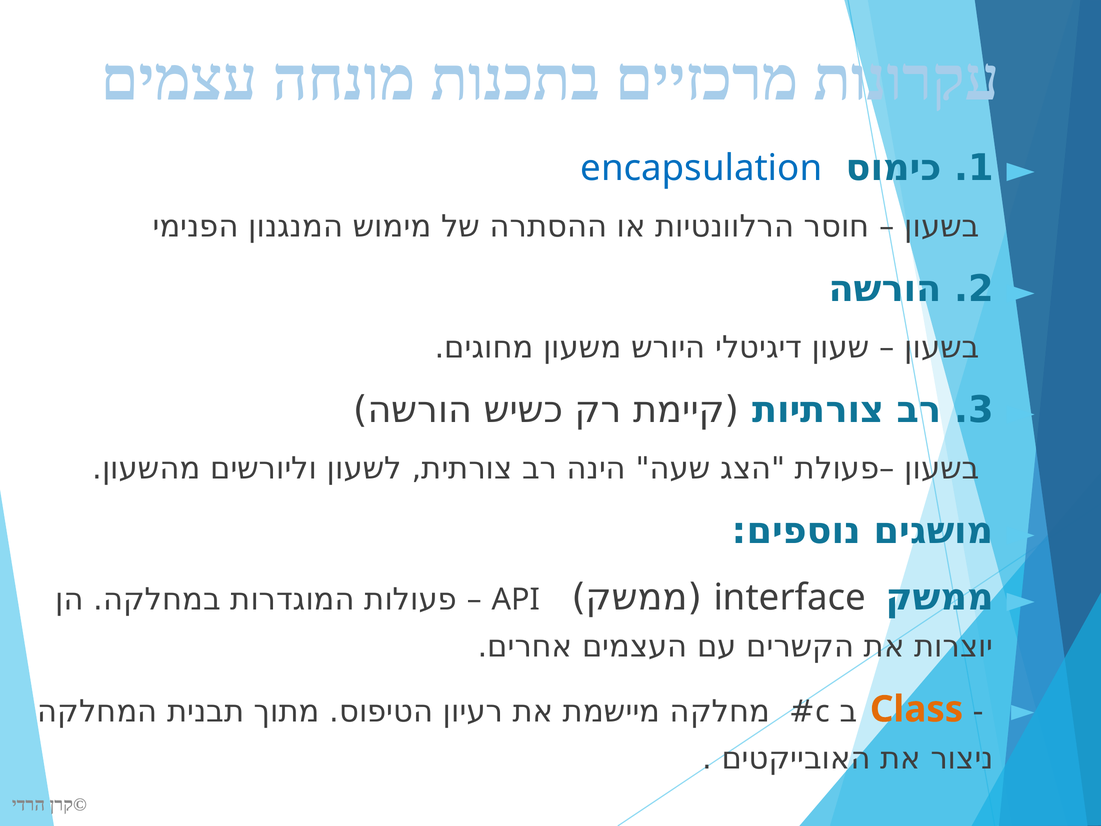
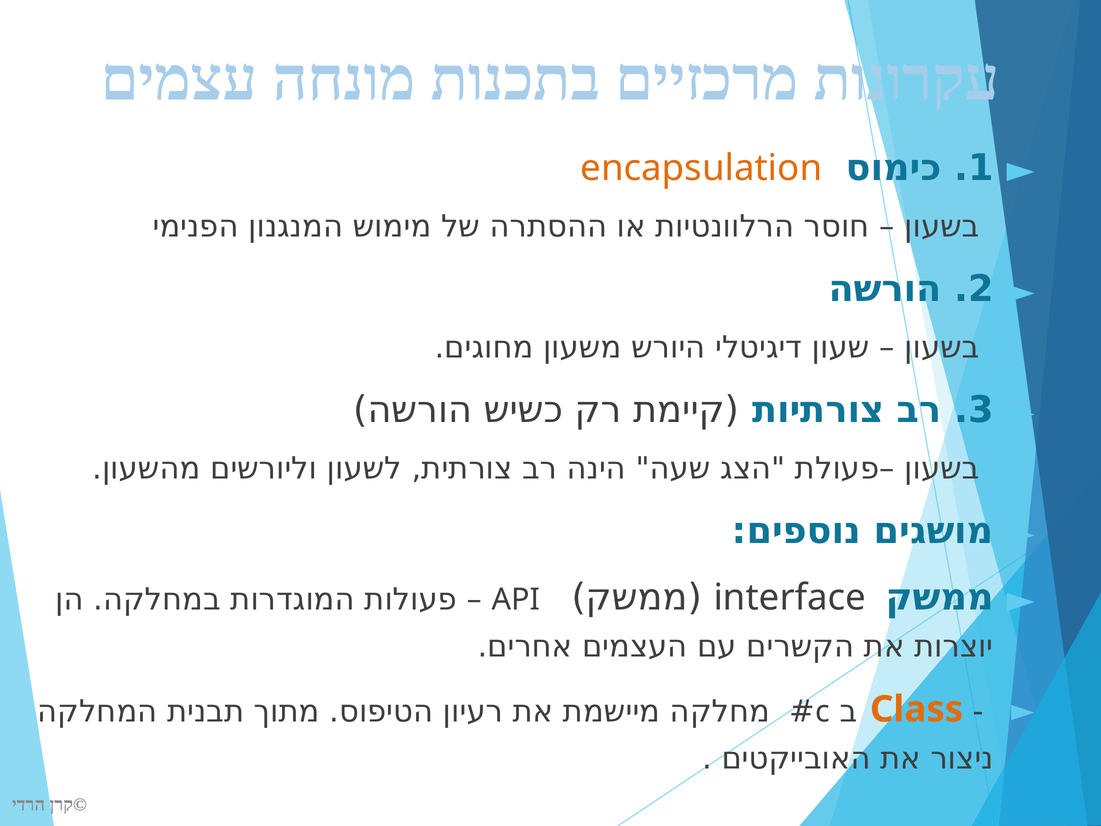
encapsulation colour: blue -> orange (701, 168)
